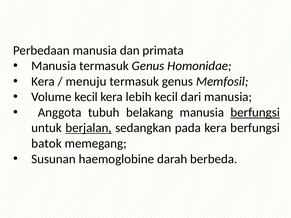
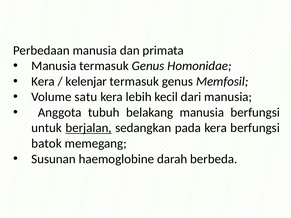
menuju: menuju -> kelenjar (86, 82)
Volume kecil: kecil -> satu (86, 97)
berfungsi underline: present -> none (255, 113)
